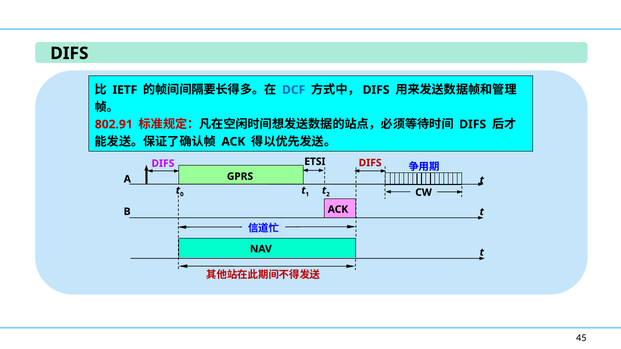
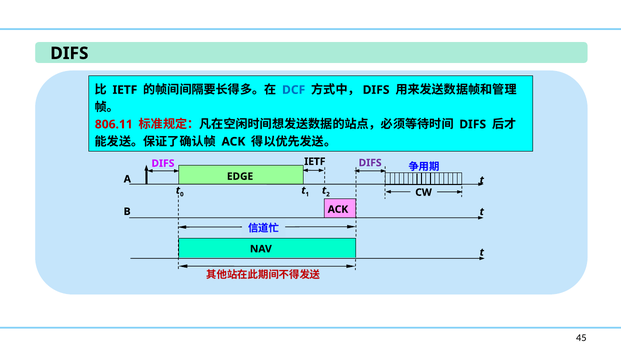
802.91: 802.91 -> 806.11 (114, 124)
ETSI: ETSI -> IETF (315, 162)
DIFS colour: red -> purple (370, 163)
GPRS: GPRS -> EDGE (240, 177)
